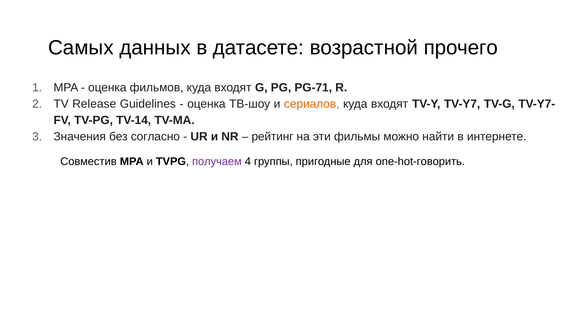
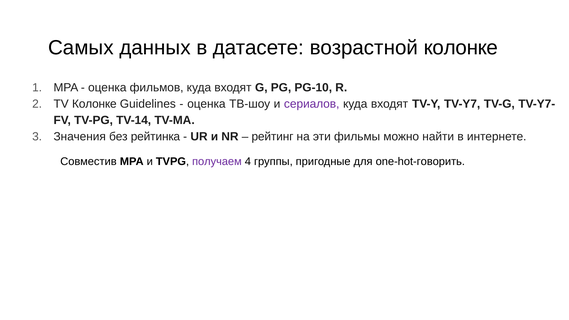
возрастной прочего: прочего -> колонке (461, 48)
PG-71: PG-71 -> PG-10 (313, 87)
TV Release: Release -> Колонке (94, 104)
сериалов colour: orange -> purple (312, 104)
согласно: согласно -> рейтинка (155, 137)
